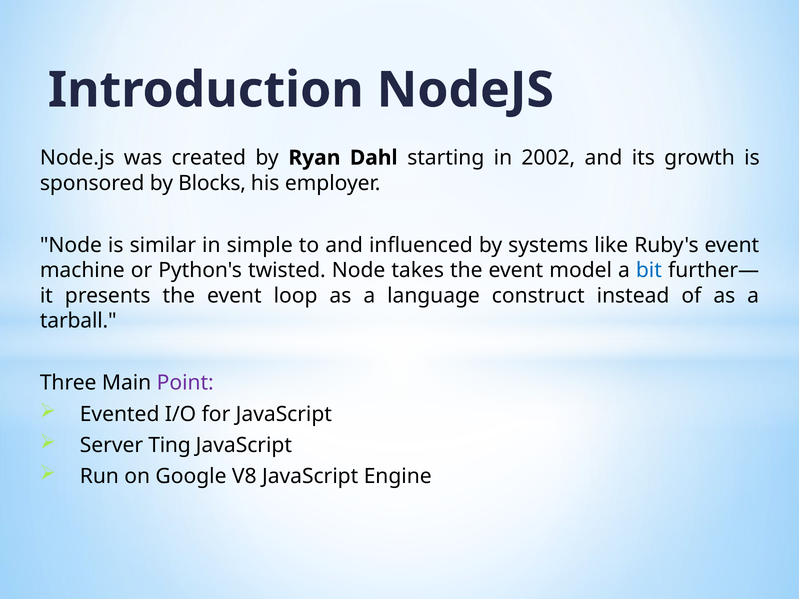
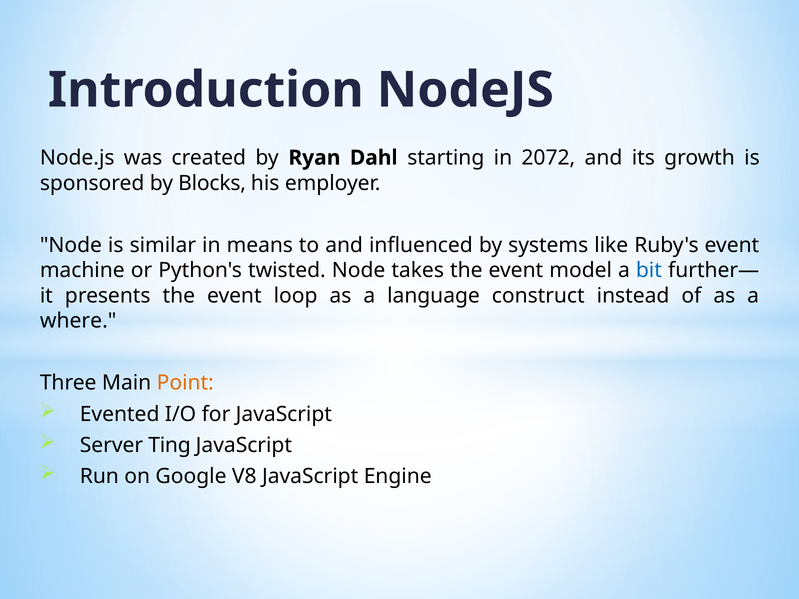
2002: 2002 -> 2072 (548, 158)
simple: simple -> means (260, 245)
tarball: tarball -> where (78, 321)
Point colour: purple -> orange (185, 383)
